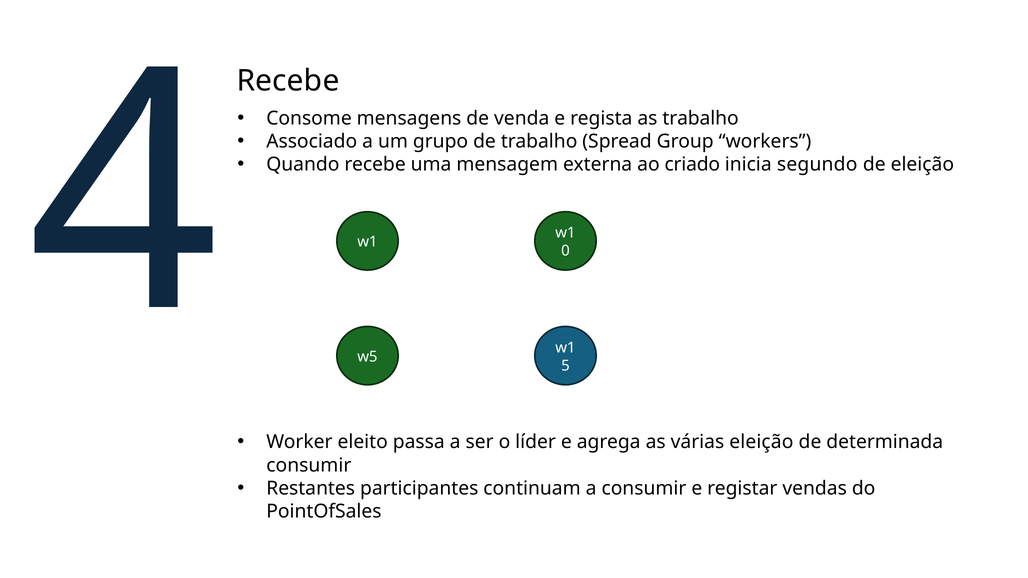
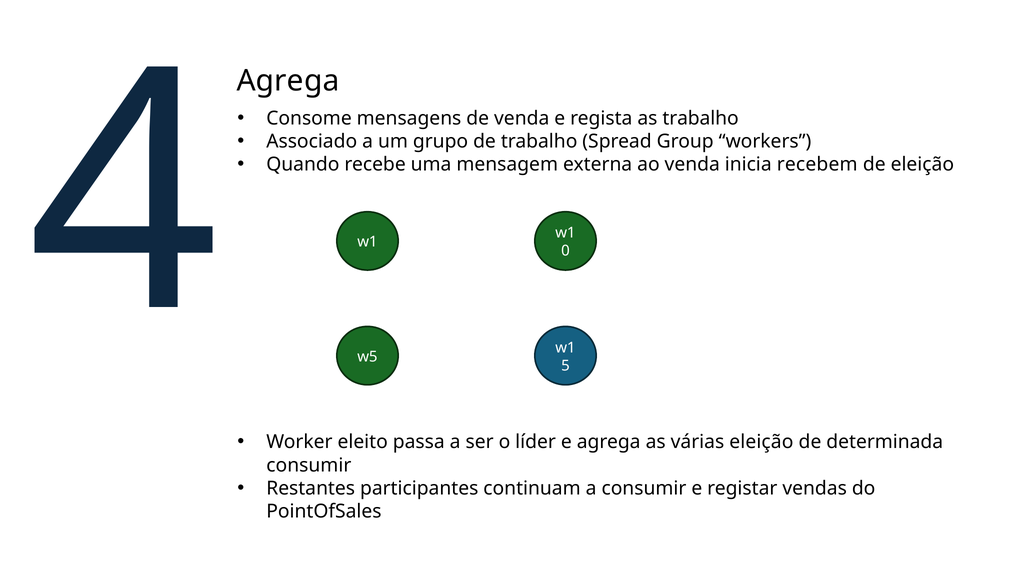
Recebe: Recebe -> Agrega (288, 81)
ao criado: criado -> venda (692, 165)
segundo: segundo -> recebem (817, 165)
